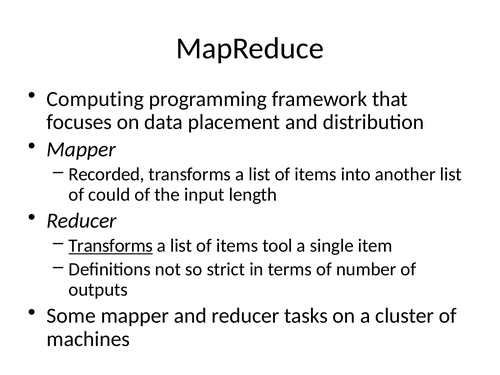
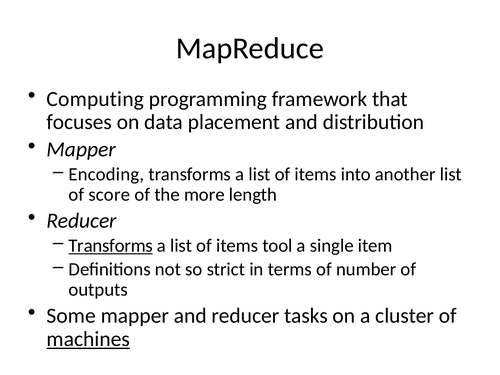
Recorded: Recorded -> Encoding (106, 174)
could: could -> score (109, 195)
input: input -> more (204, 195)
machines underline: none -> present (88, 339)
